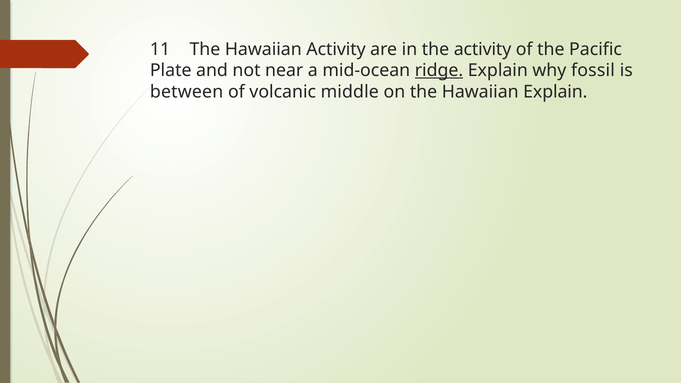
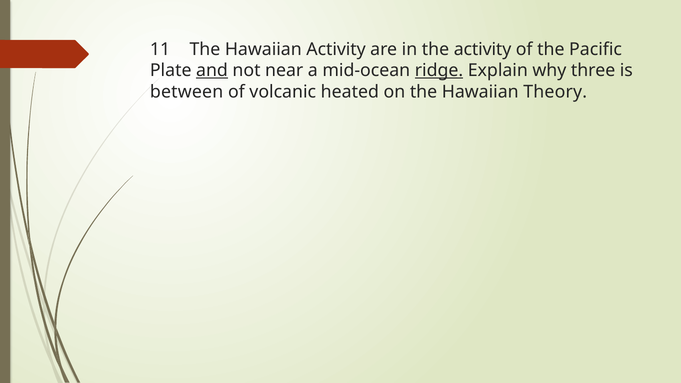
and underline: none -> present (212, 71)
fossil: fossil -> three (593, 71)
middle: middle -> heated (350, 92)
Hawaiian Explain: Explain -> Theory (555, 92)
